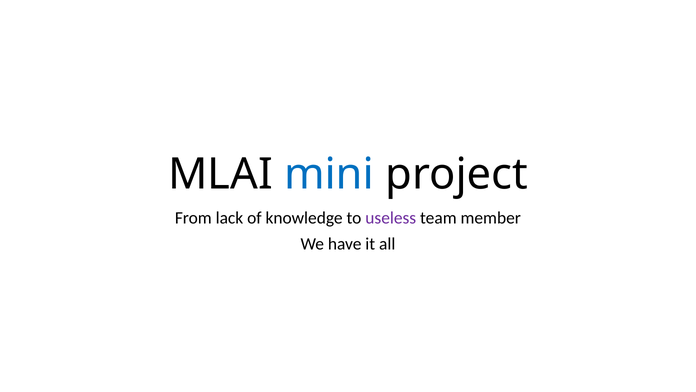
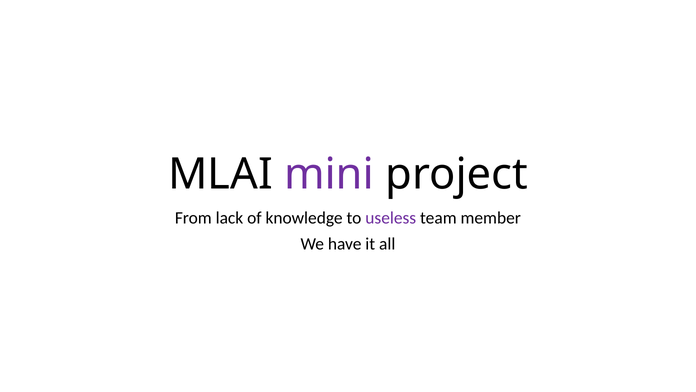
mini colour: blue -> purple (329, 174)
